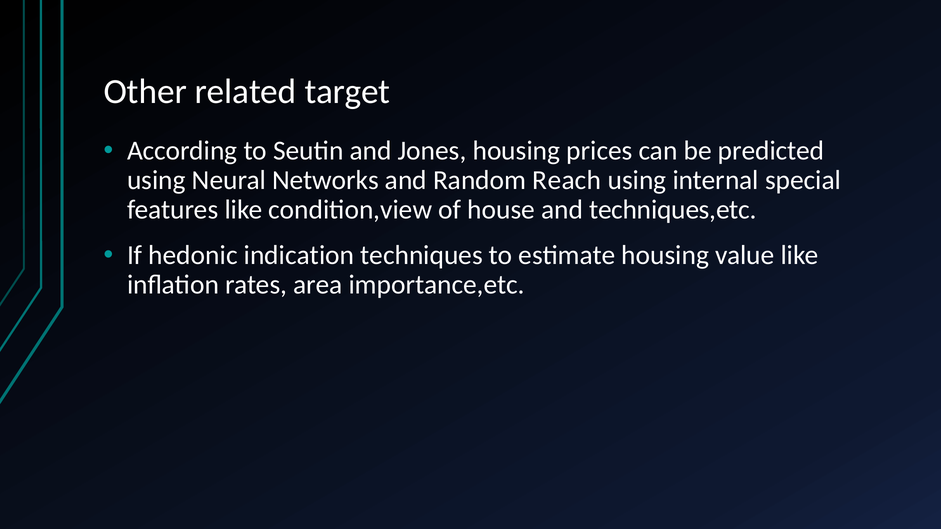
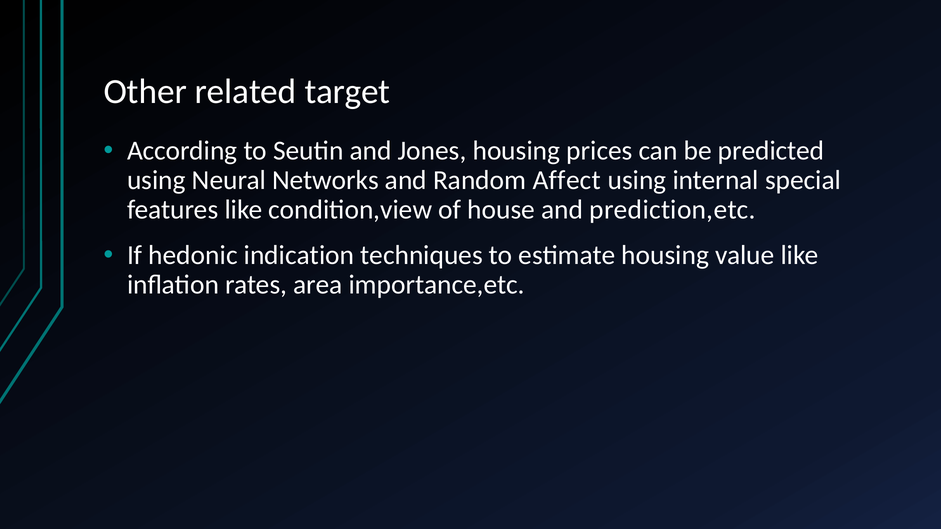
Reach: Reach -> Affect (567, 180)
techniques,etc: techniques,etc -> prediction,etc (673, 210)
